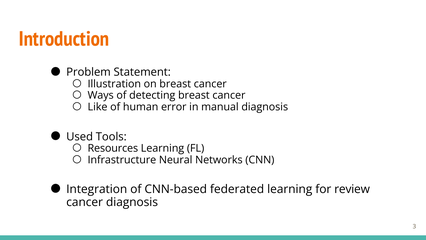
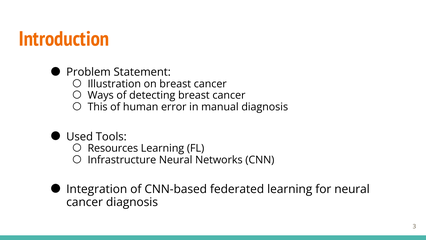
Like: Like -> This (98, 107)
for review: review -> neural (352, 189)
